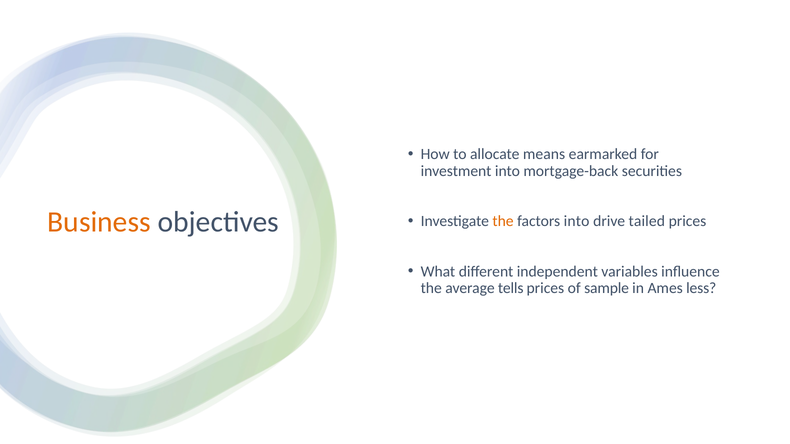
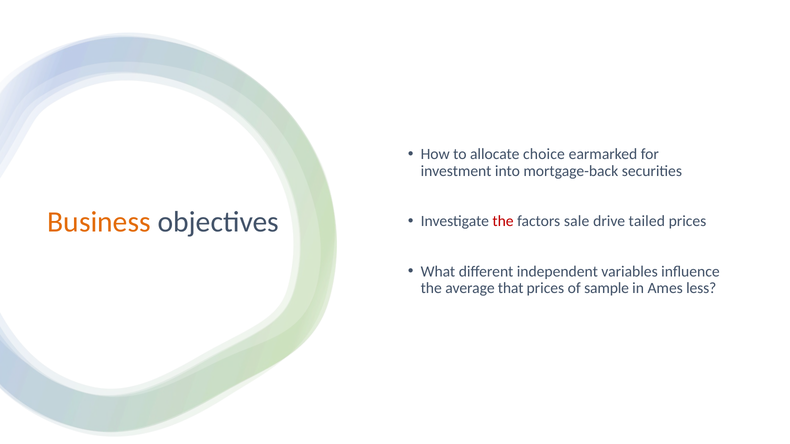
means: means -> choice (544, 154)
the colour: orange -> red (503, 221)
factors into: into -> sale (577, 221)
tells: tells -> that (511, 289)
